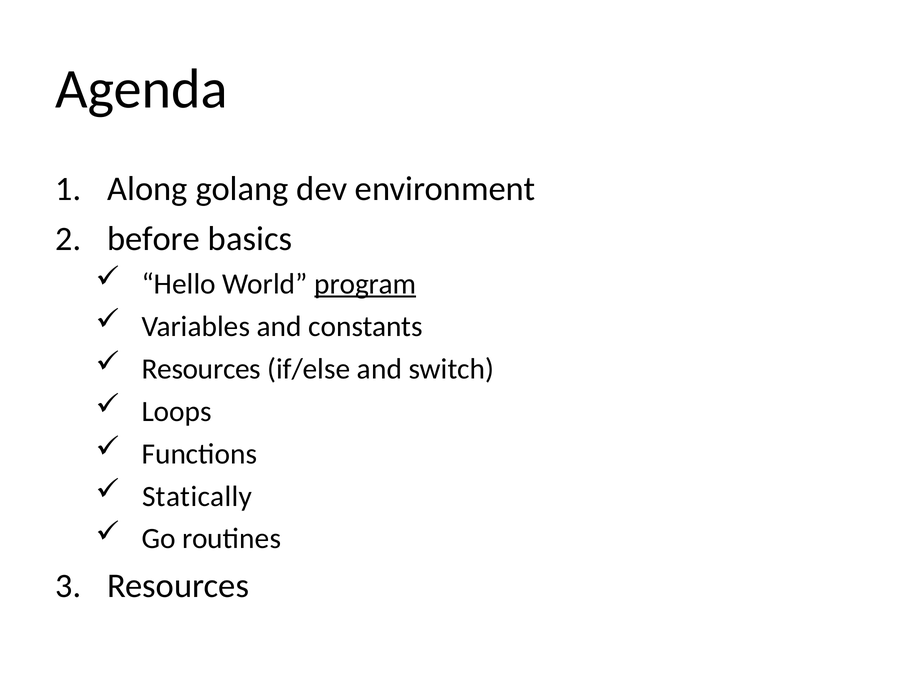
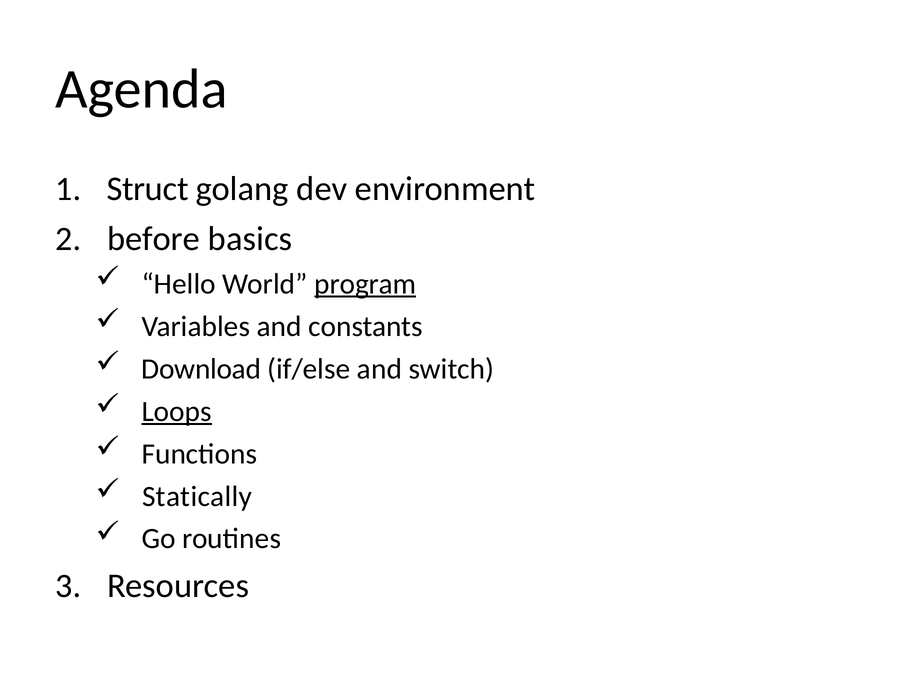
Along: Along -> Struct (148, 189)
Resources: Resources -> Download (201, 369)
Loops underline: none -> present (177, 411)
